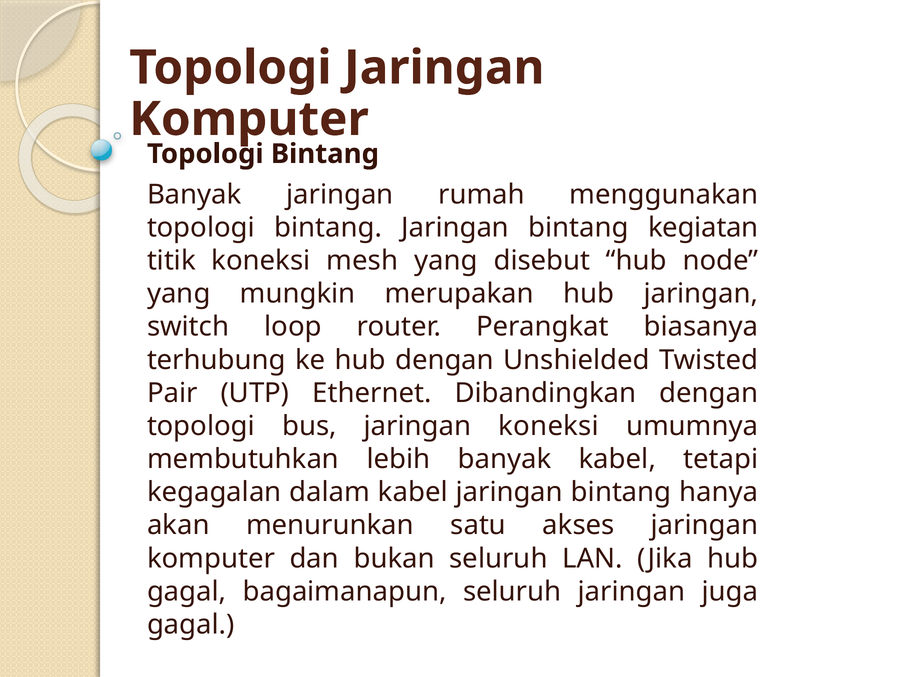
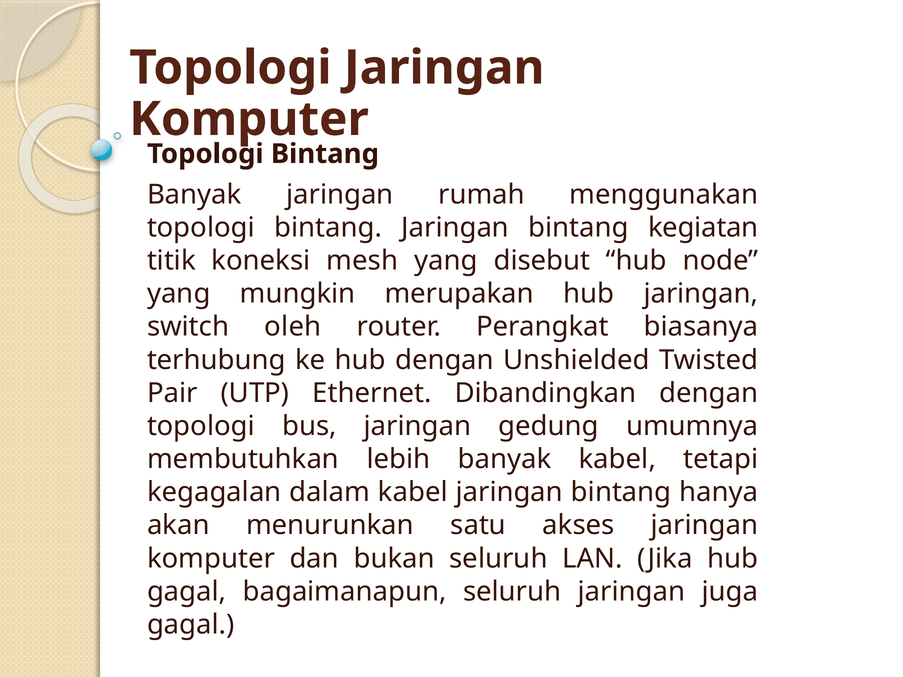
loop: loop -> oleh (293, 327)
jaringan koneksi: koneksi -> gedung (549, 426)
